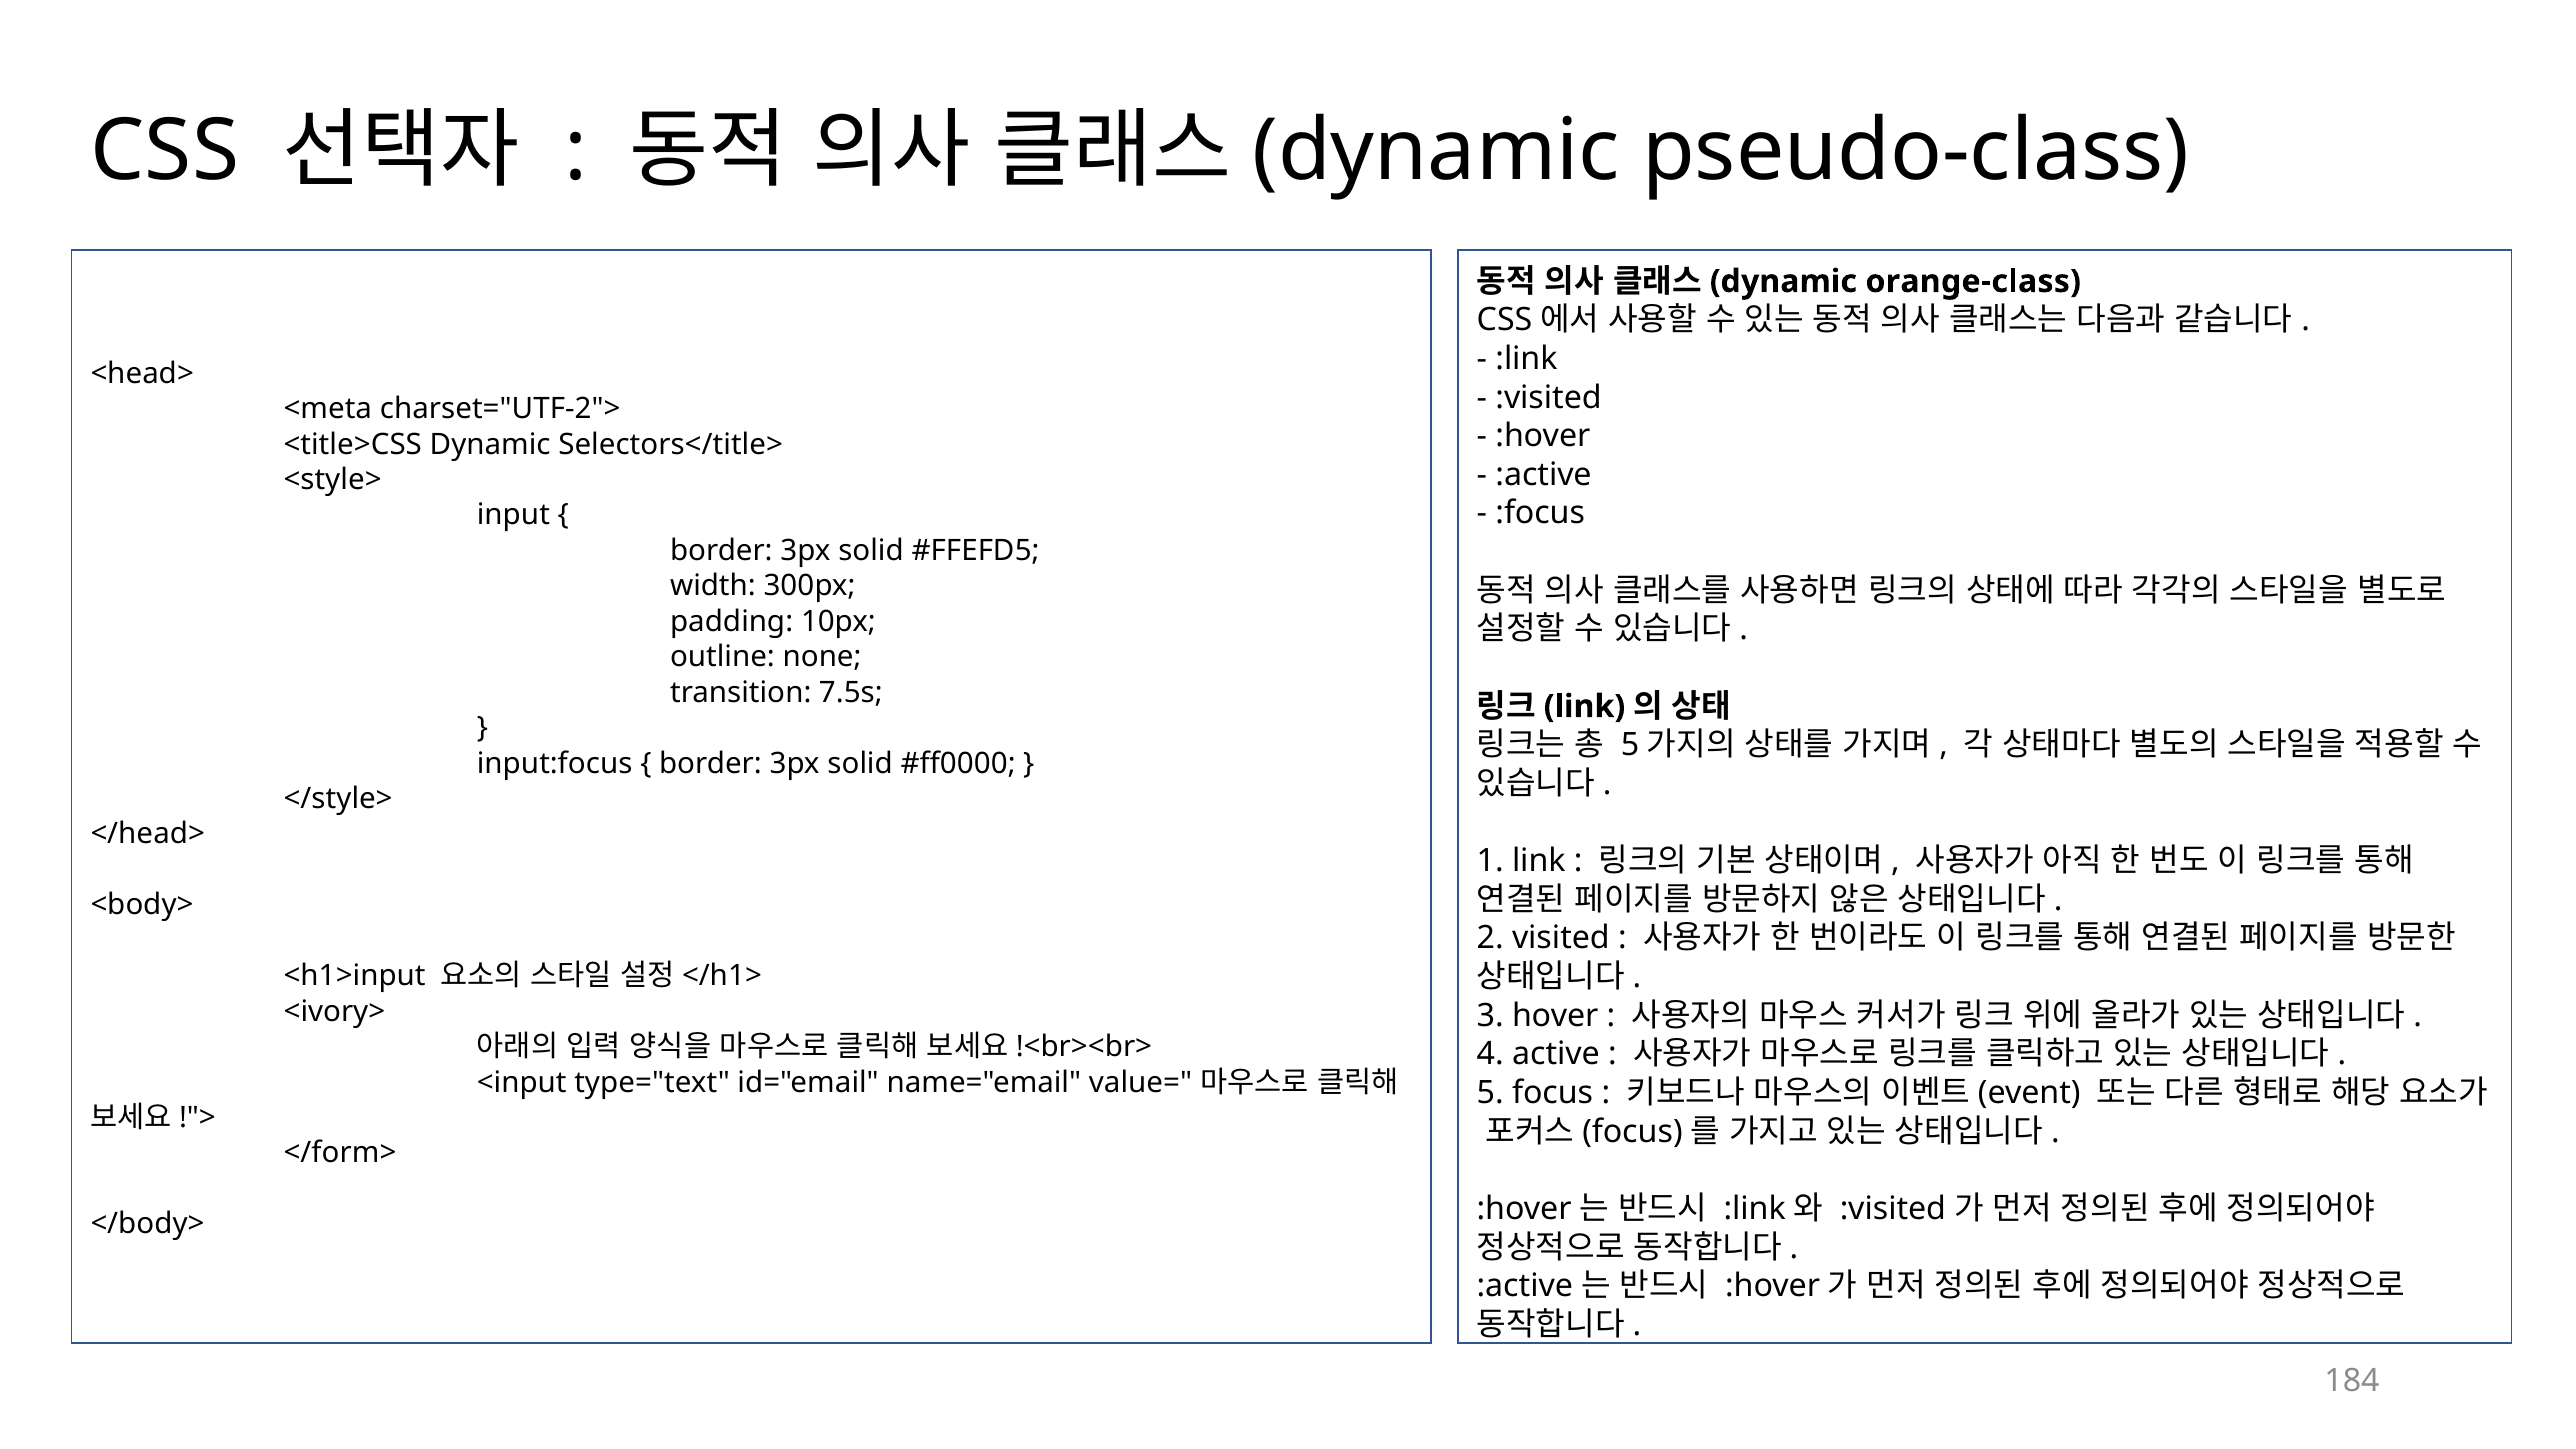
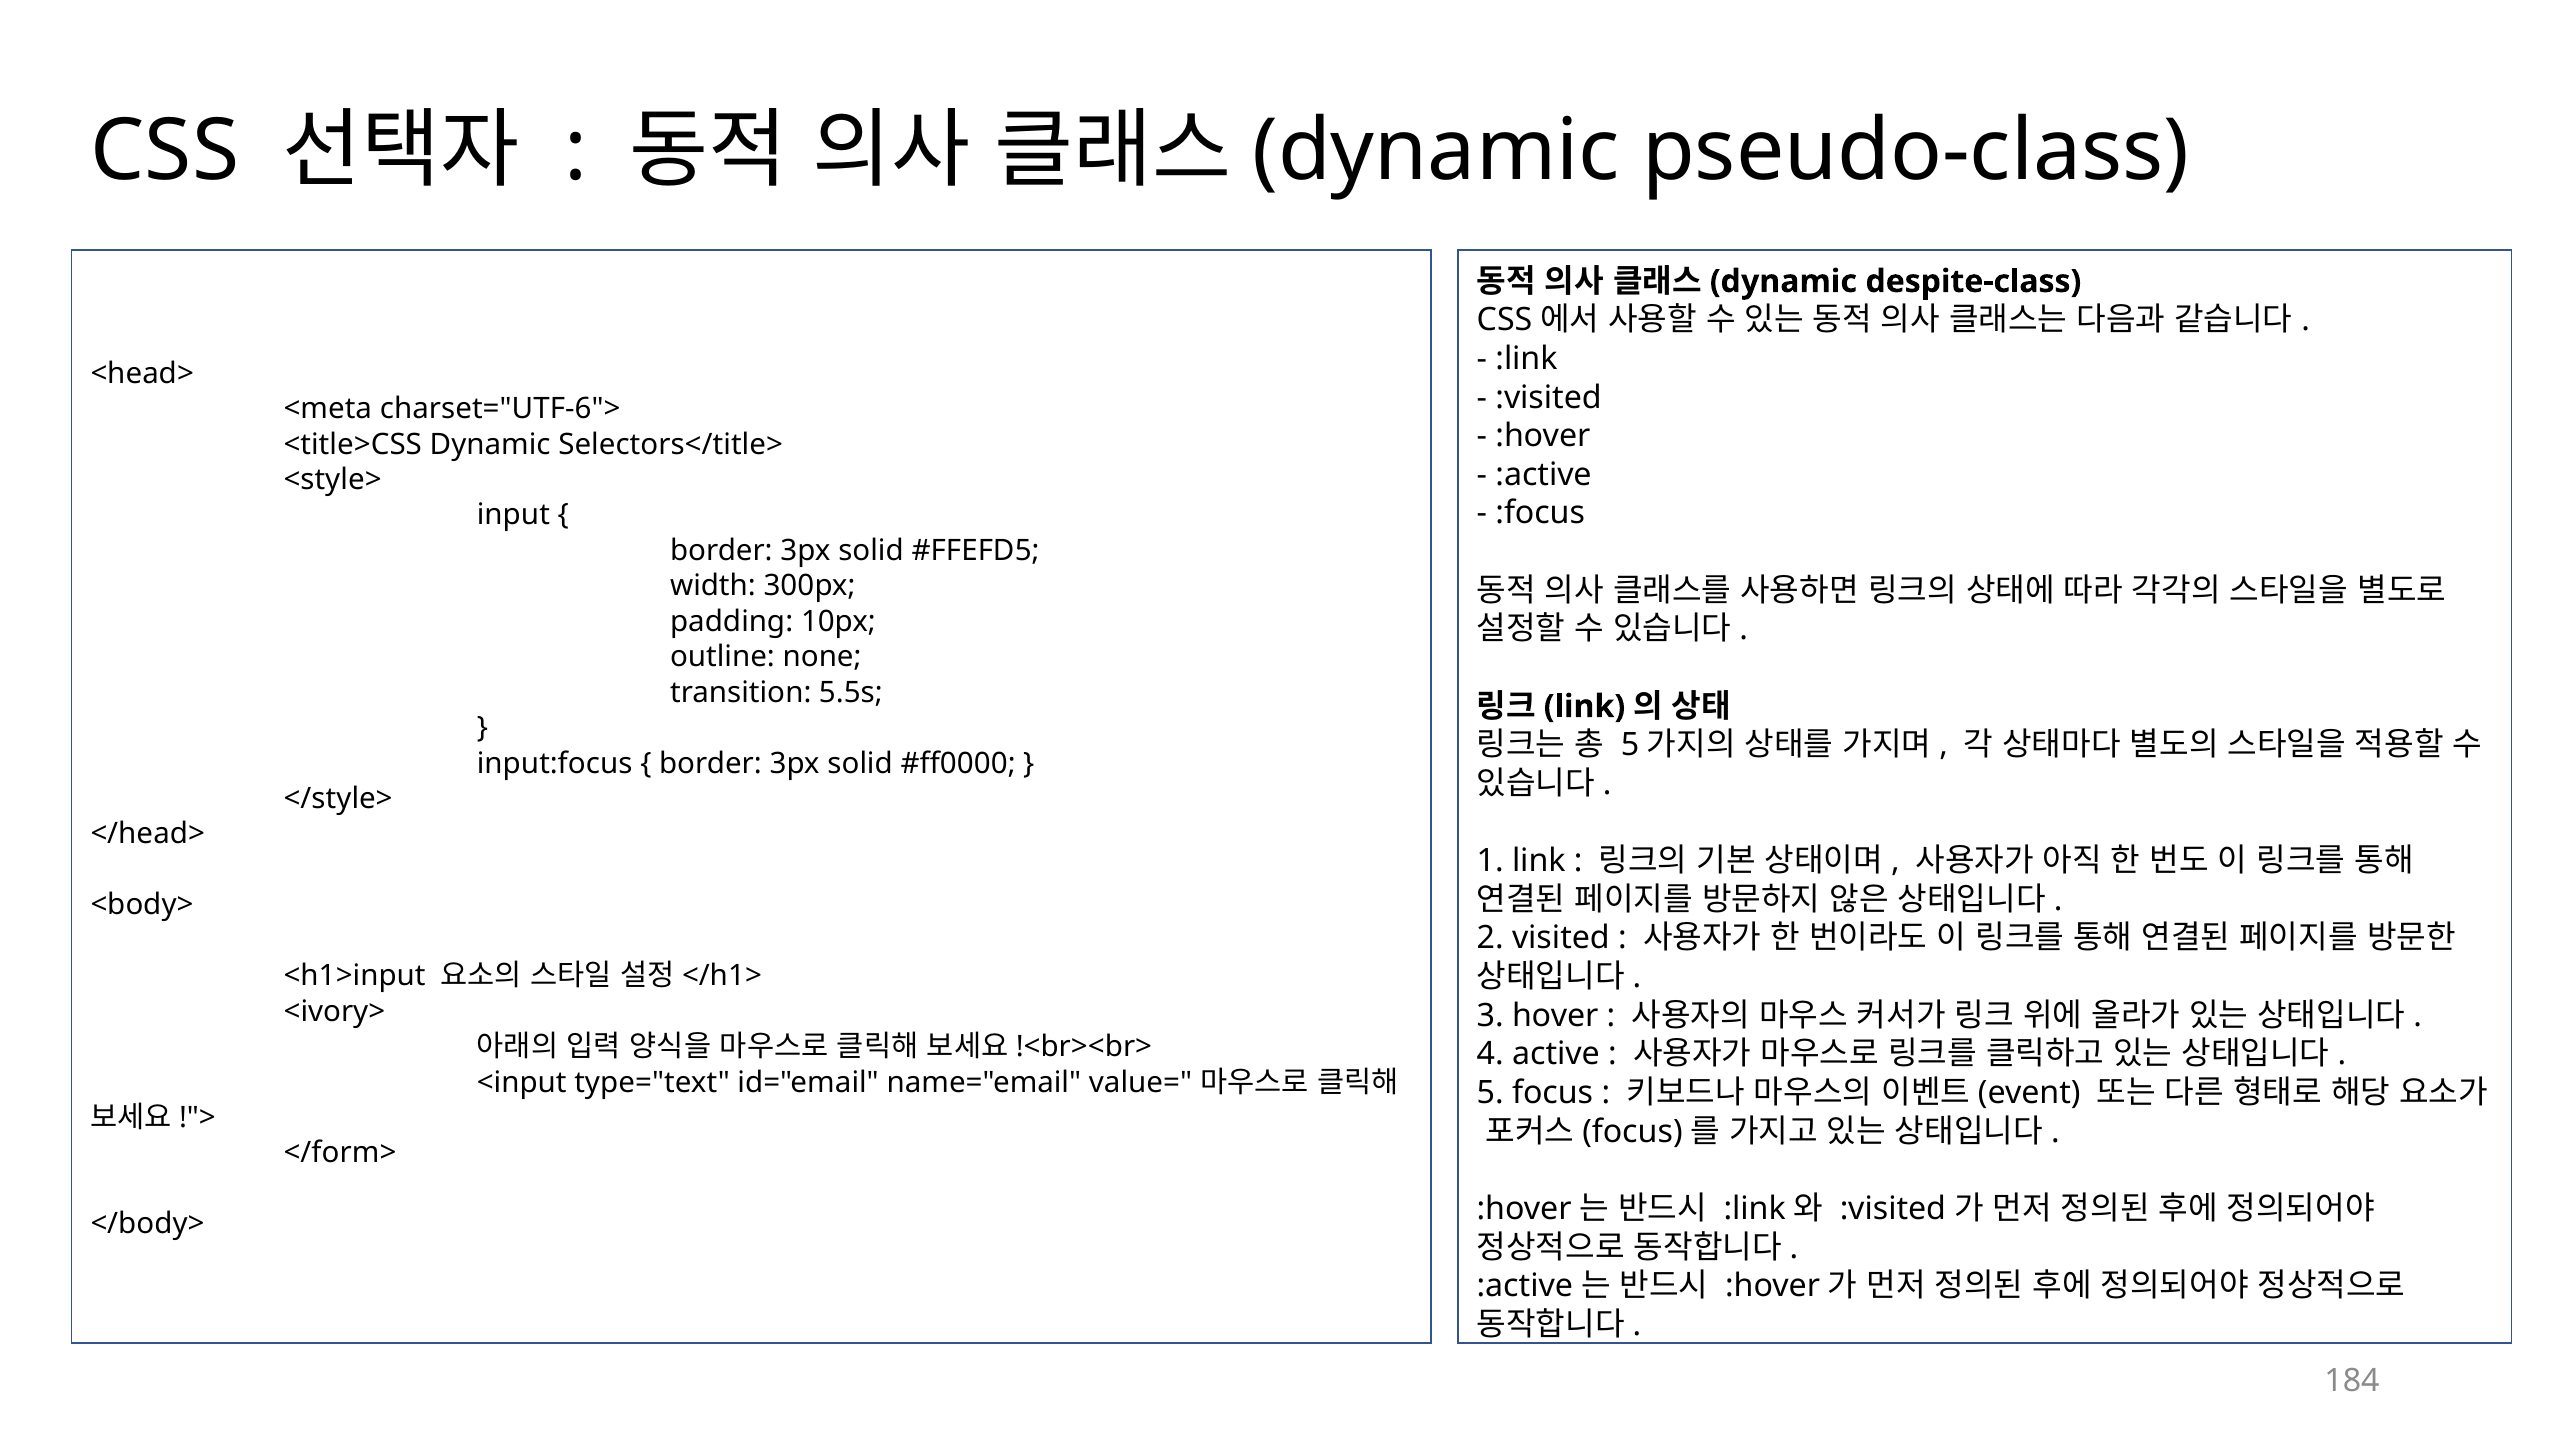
orange-class: orange-class -> despite-class (1973, 281)
charset="UTF-2">: charset="UTF-2"> -> charset="UTF-6"> (500, 409)
7.5s: 7.5s -> 5.5s (851, 692)
